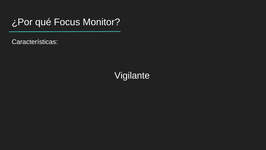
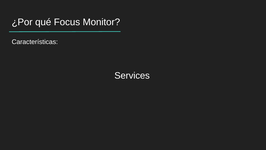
Vigilante: Vigilante -> Services (132, 75)
